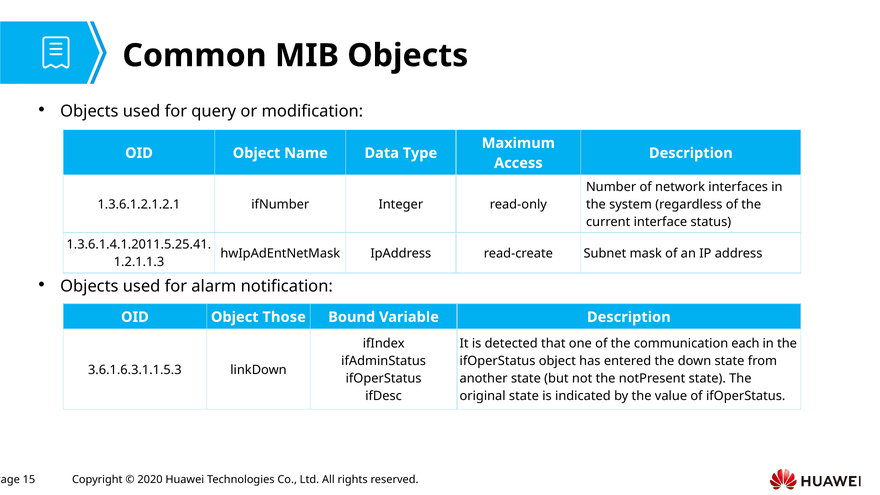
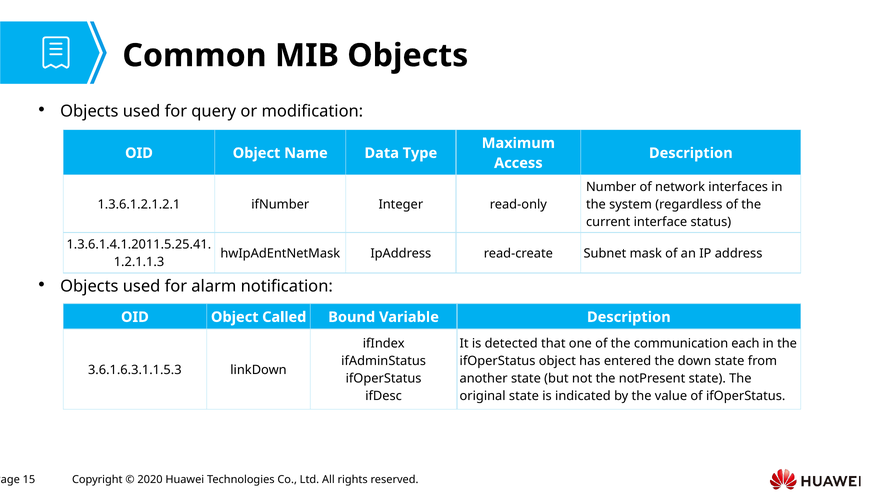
Those: Those -> Called (284, 317)
